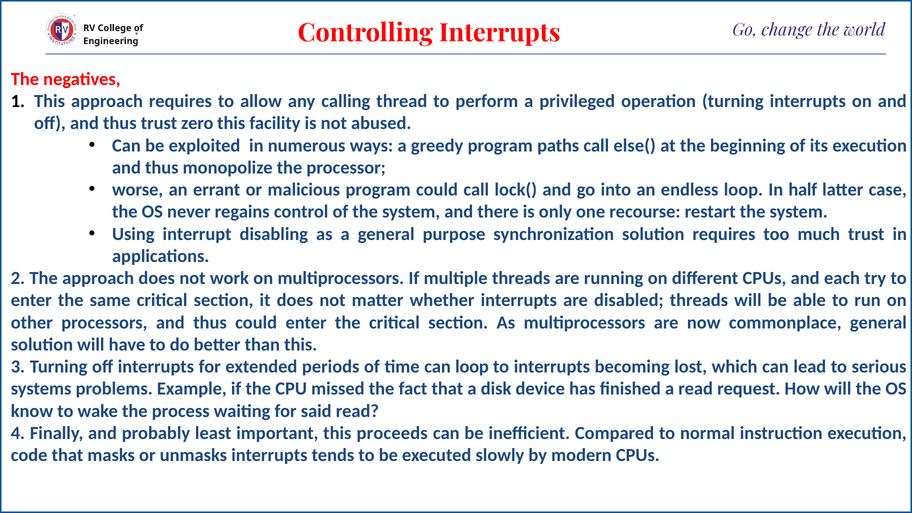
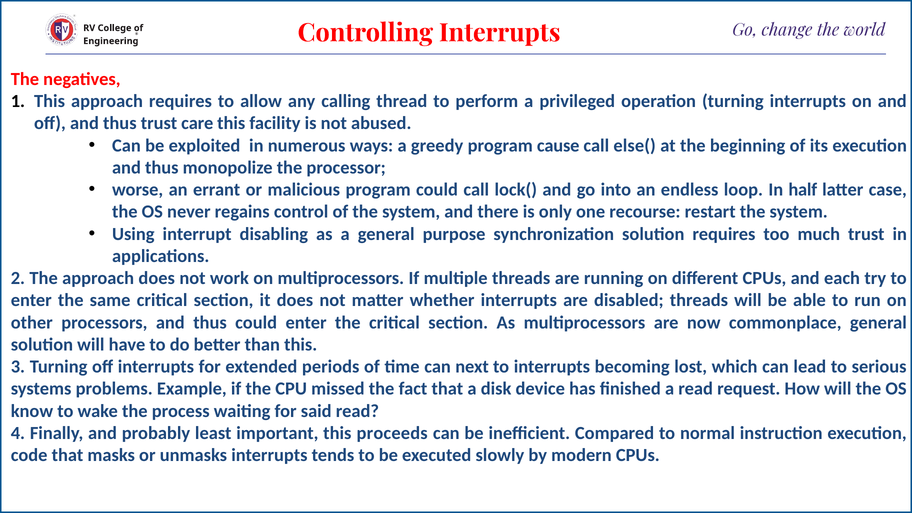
zero: zero -> care (197, 123)
paths: paths -> cause (558, 145)
can loop: loop -> next (472, 367)
